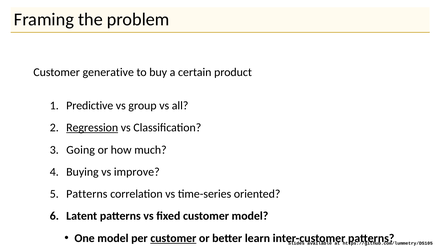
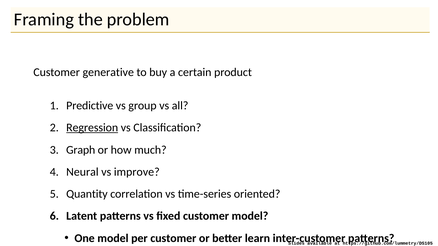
Going: Going -> Graph (81, 150)
Buying: Buying -> Neural (82, 172)
Patterns: Patterns -> Quantity (87, 194)
customer underline: present -> none (173, 239)
